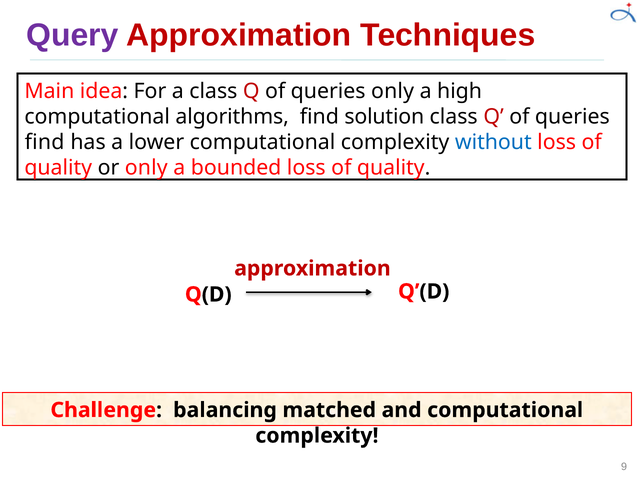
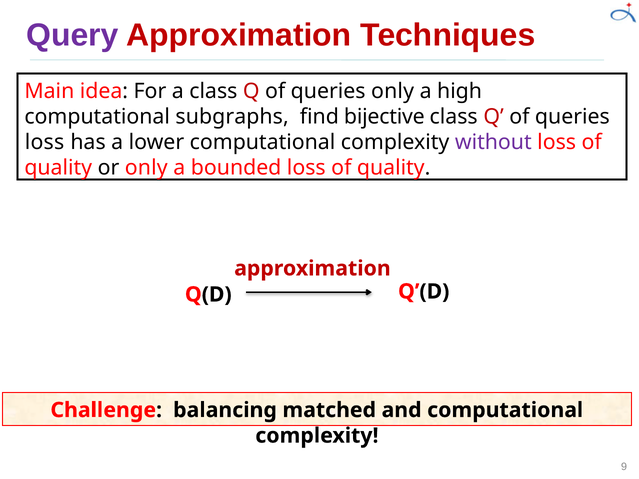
algorithms: algorithms -> subgraphs (232, 117)
solution: solution -> bijective (384, 117)
find: find -> loss (45, 142)
without colour: blue -> purple (493, 142)
